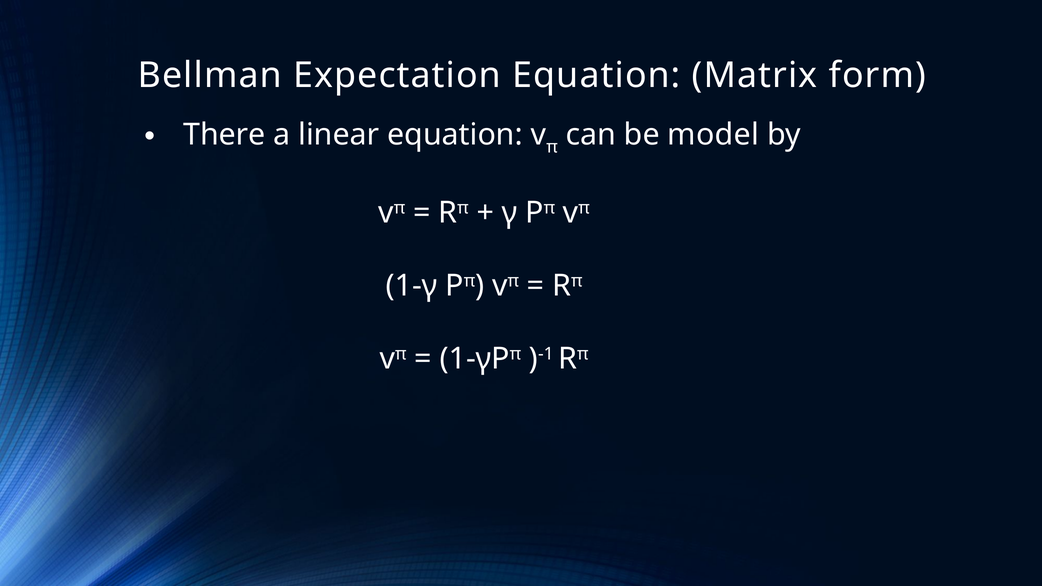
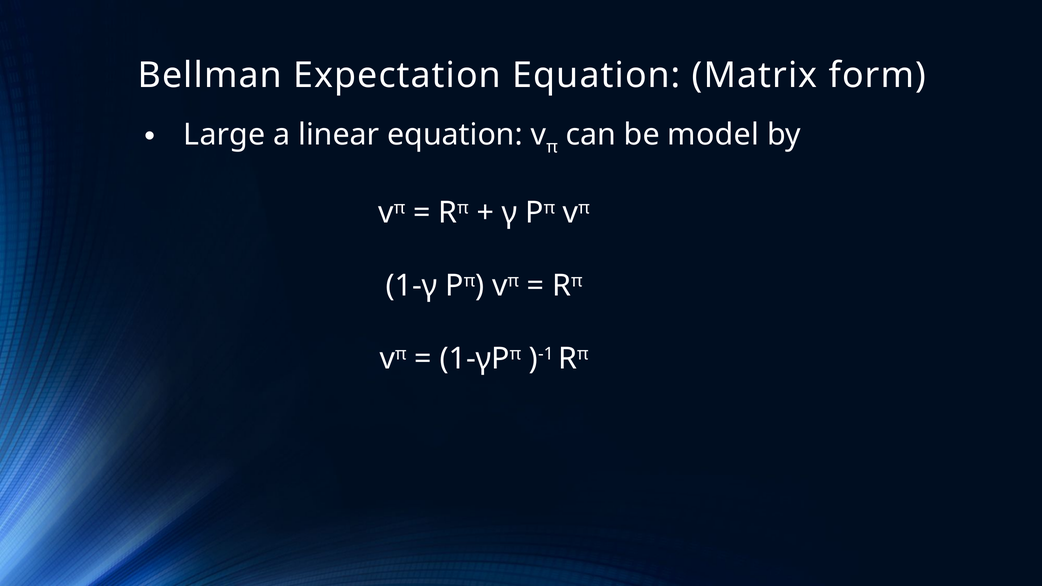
There: There -> Large (224, 135)
